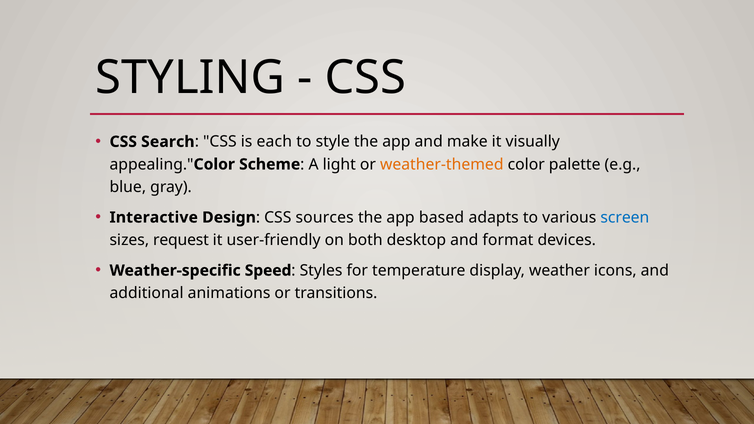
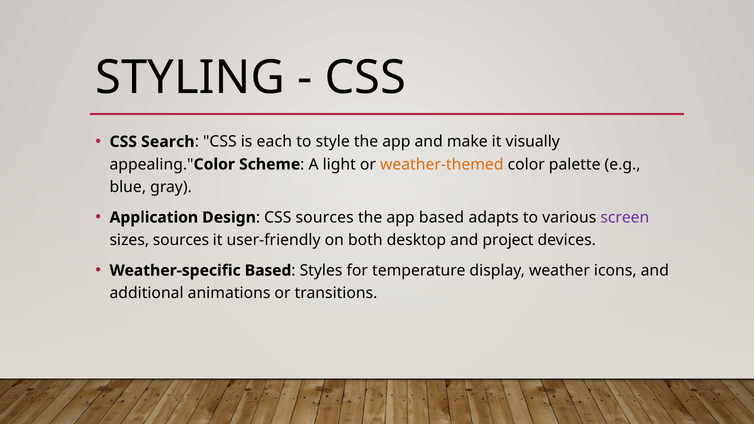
Interactive: Interactive -> Application (154, 217)
screen colour: blue -> purple (625, 217)
sizes request: request -> sources (181, 240)
format: format -> project (508, 240)
Weather-specific Speed: Speed -> Based (268, 271)
